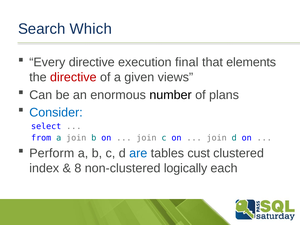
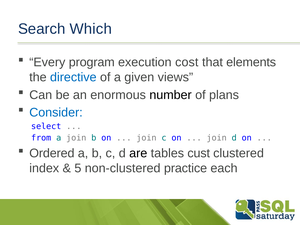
Every directive: directive -> program (92, 62)
final: final -> cost (187, 62)
directive colour: red -> blue (73, 77)
Perform: Perform -> Ordered (52, 153)
are colour: blue -> black (138, 153)
8: 8 -> 5 (78, 168)
logically: logically -> practice (186, 168)
